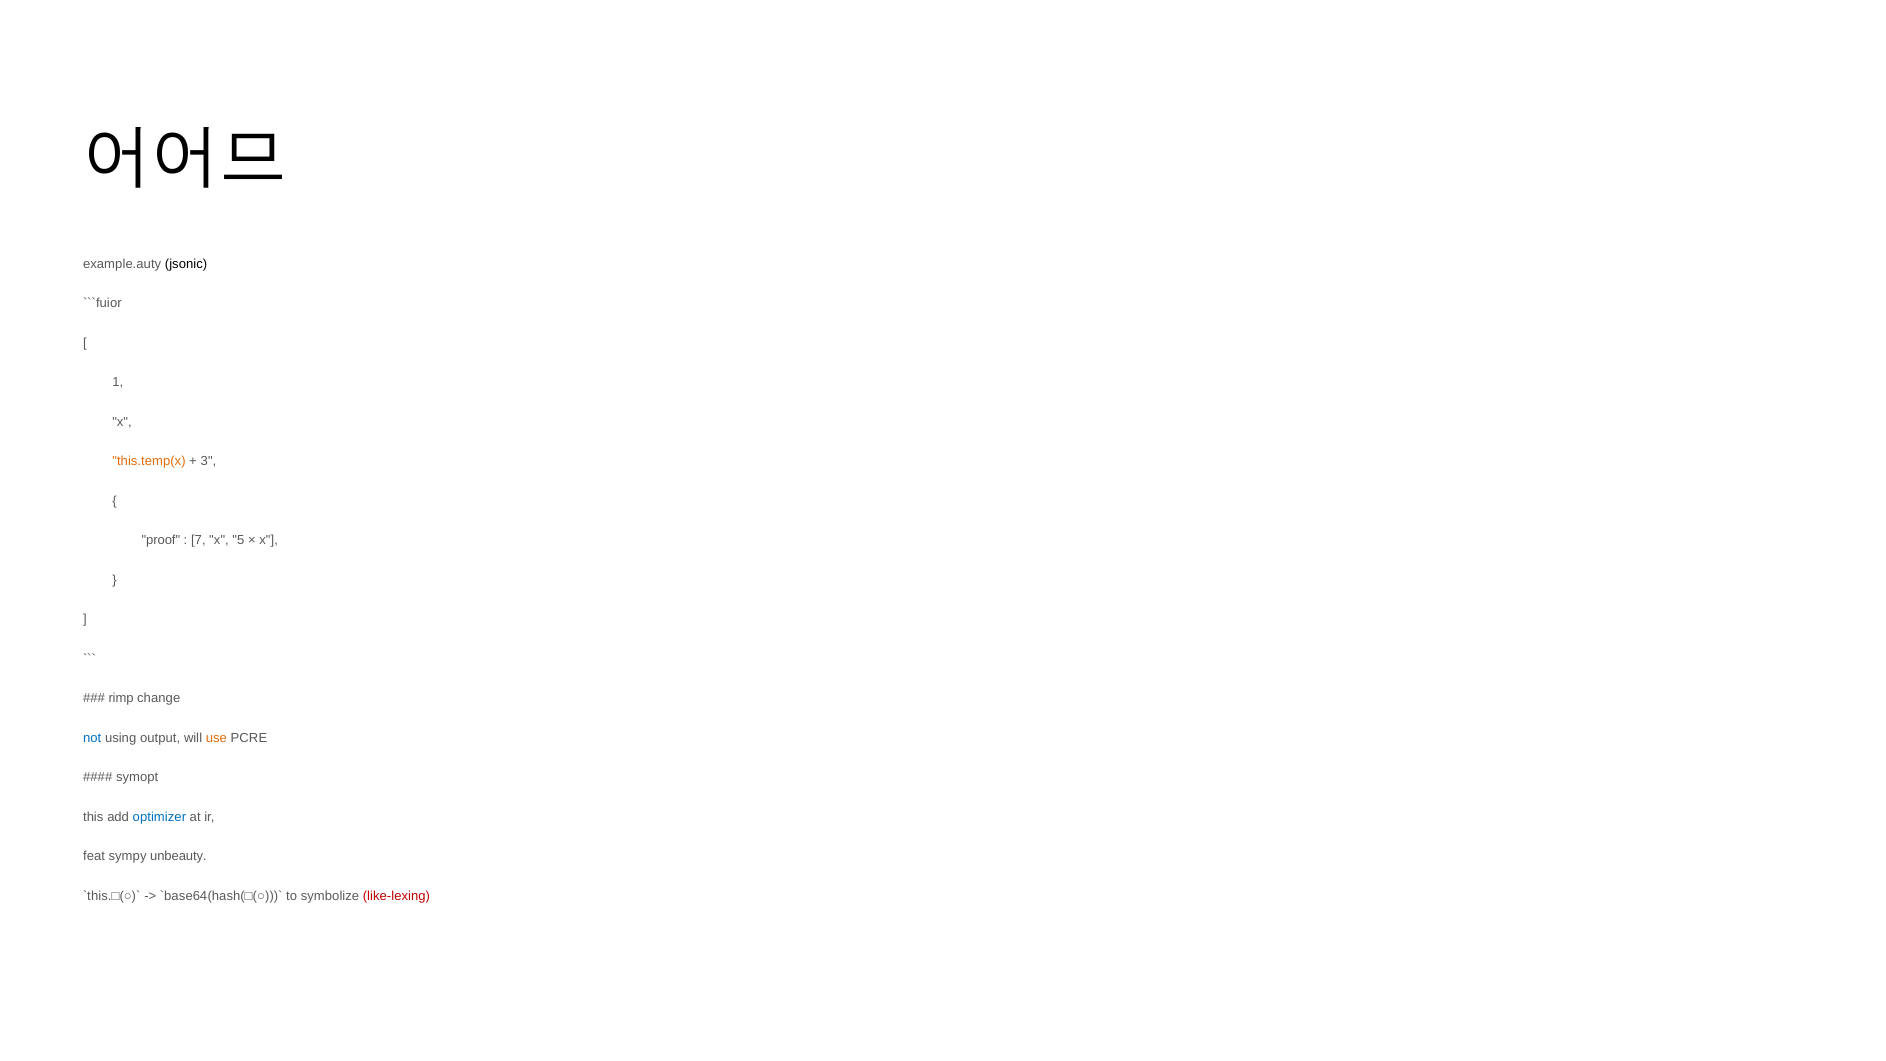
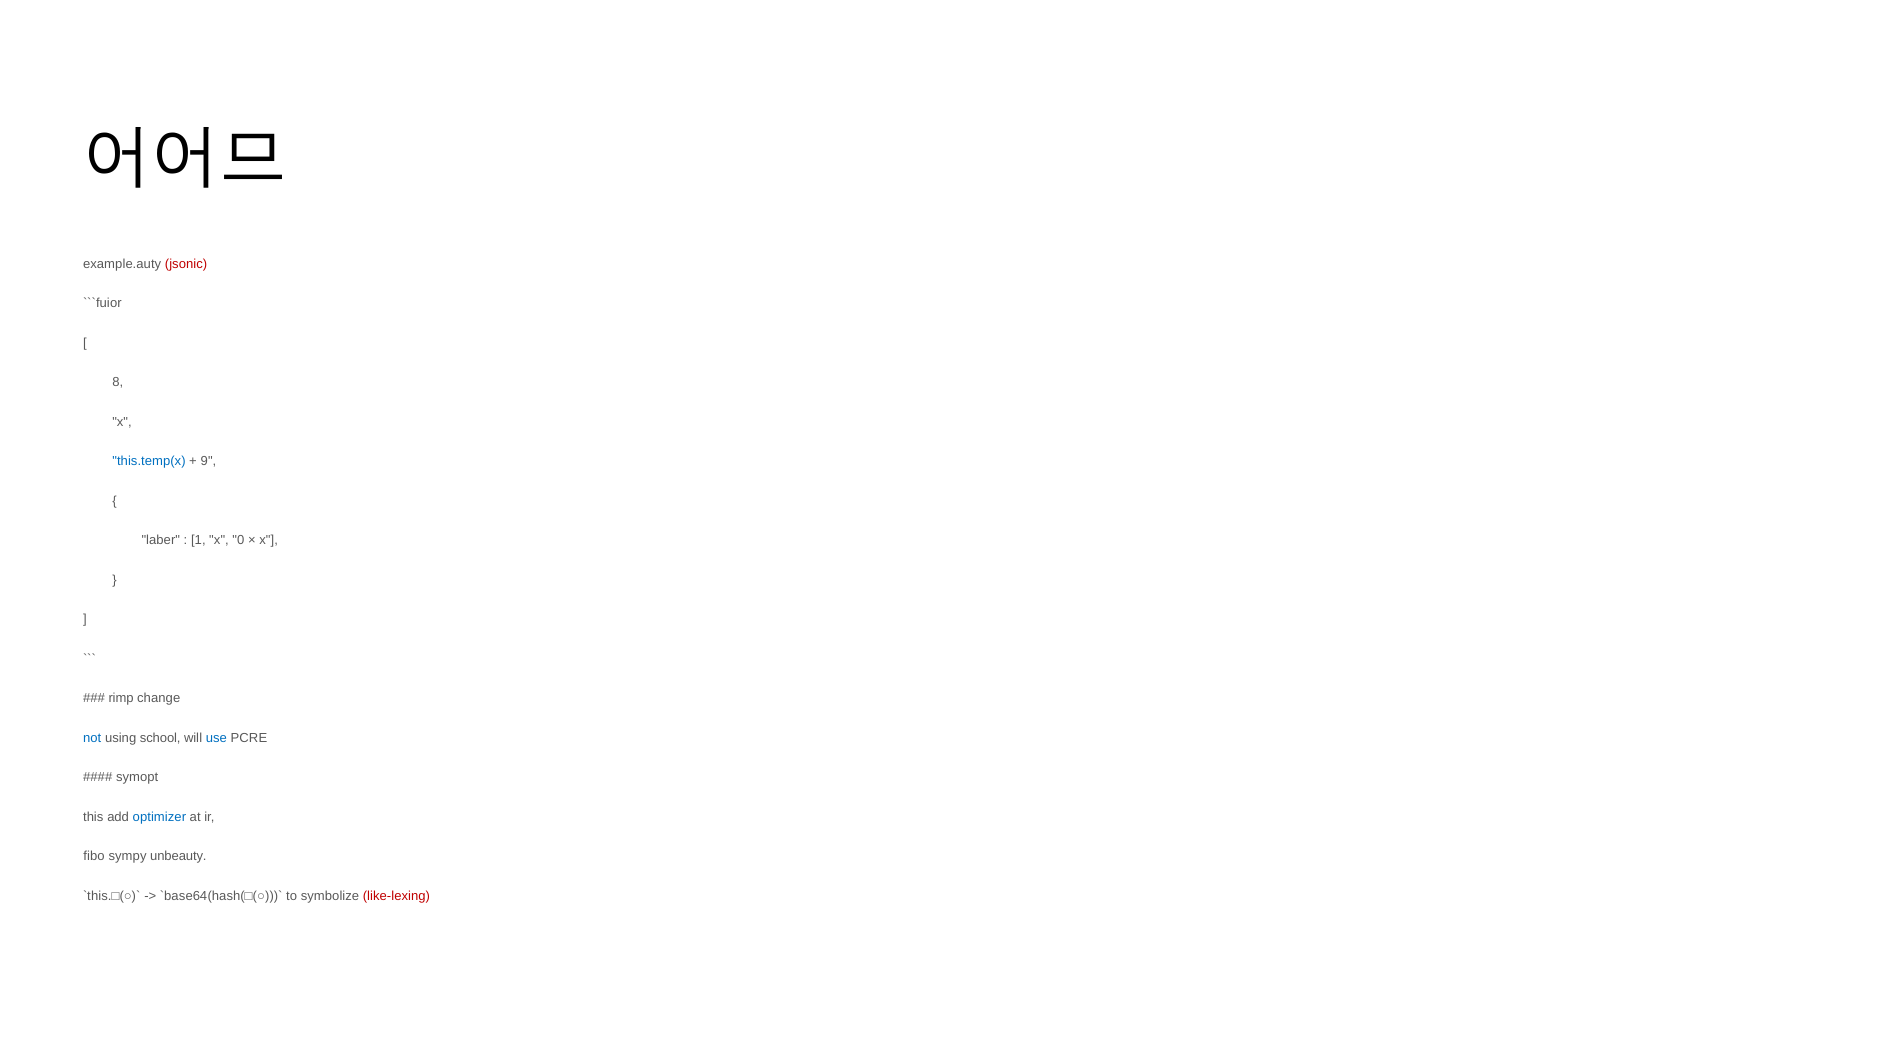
jsonic colour: black -> red (186, 264)
1: 1 -> 8 (118, 383)
this.temp(x colour: orange -> blue (149, 462)
3: 3 -> 9 (209, 462)
proof: proof -> laber (161, 541)
7: 7 -> 1 (198, 541)
5: 5 -> 0 (238, 541)
output: output -> school (160, 738)
use colour: orange -> blue (216, 738)
feat: feat -> fibo (94, 857)
